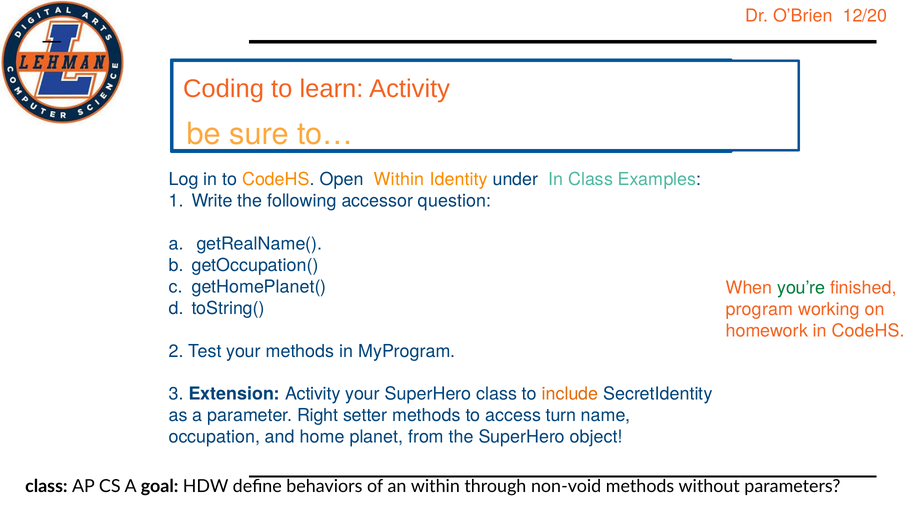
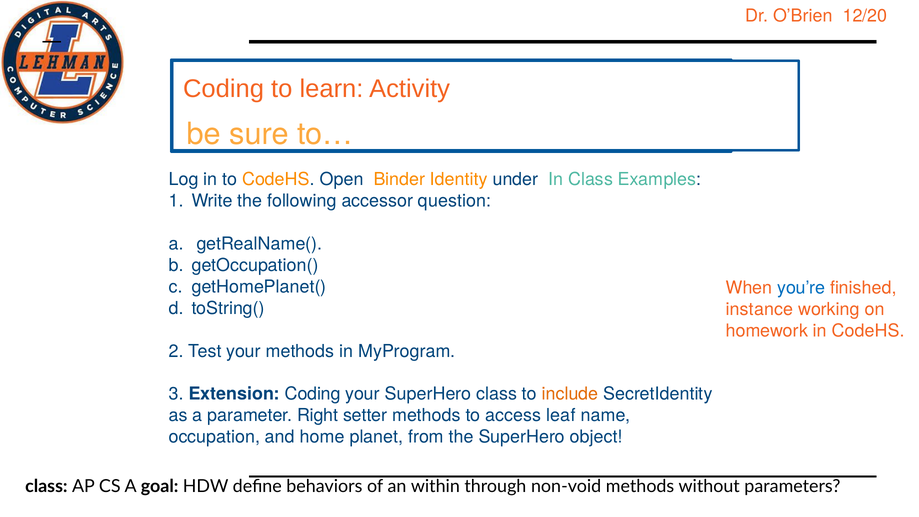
Open Within: Within -> Binder (399, 179)
you’re colour: green -> blue (801, 288)
program: program -> instance (759, 309)
Extension Activity: Activity -> Coding (313, 394)
turn: turn -> leaf (561, 416)
